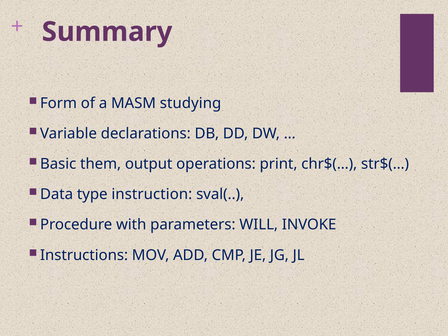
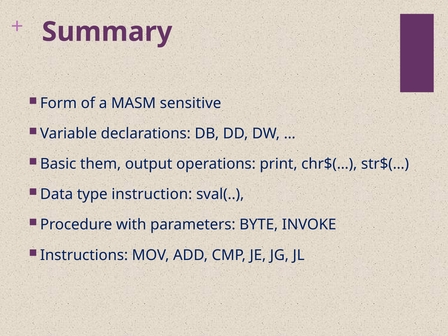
studying: studying -> sensitive (191, 103)
WILL: WILL -> BYTE (259, 225)
